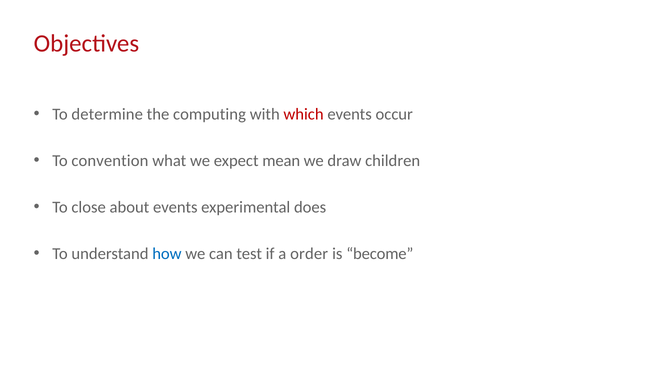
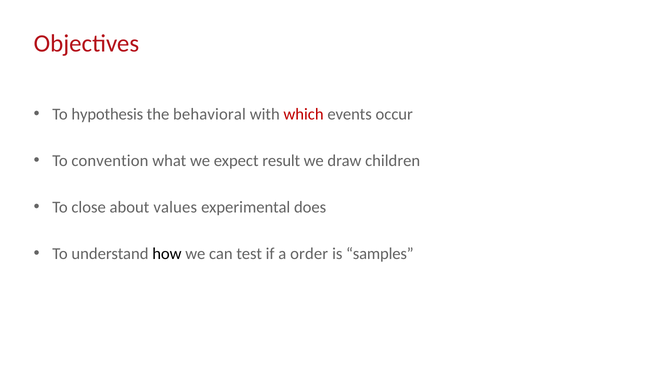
determine: determine -> hypothesis (107, 114)
computing: computing -> behavioral (209, 114)
mean: mean -> result (281, 161)
about events: events -> values (175, 207)
how colour: blue -> black (167, 254)
become: become -> samples (380, 254)
